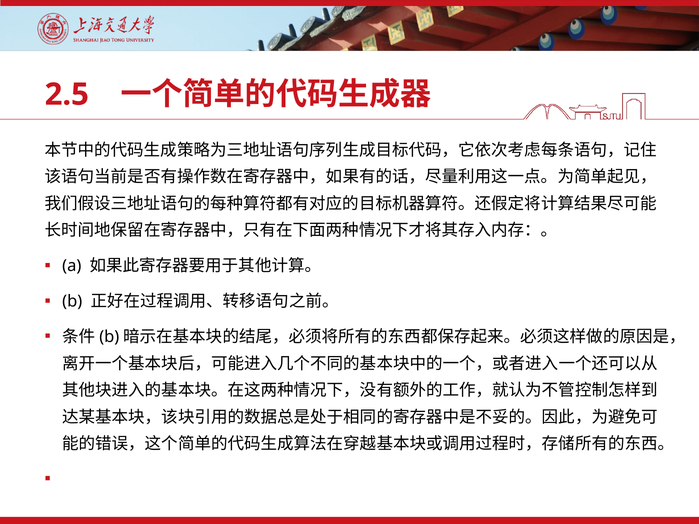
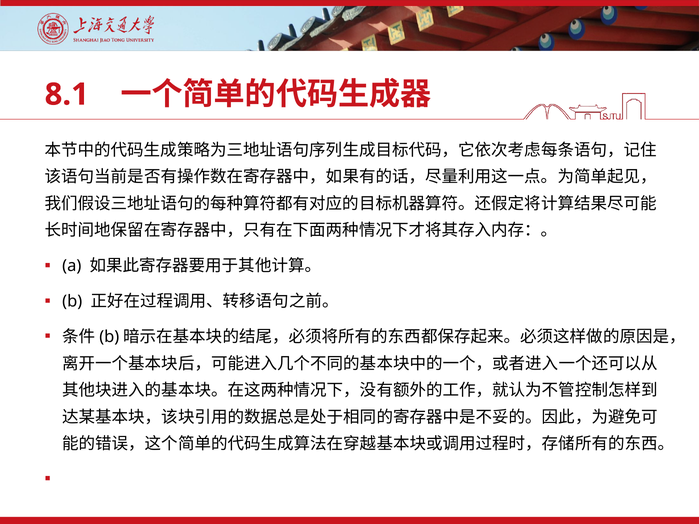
2.5: 2.5 -> 8.1 (67, 95)
